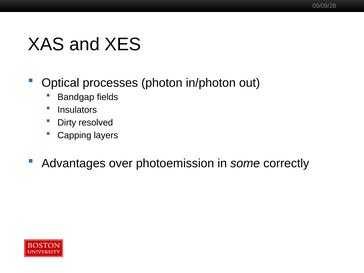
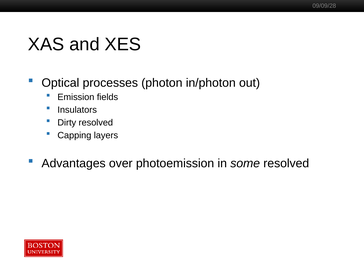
Bandgap: Bandgap -> Emission (76, 97)
some correctly: correctly -> resolved (286, 163)
